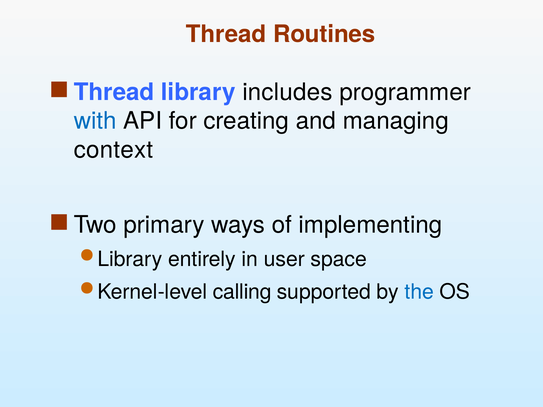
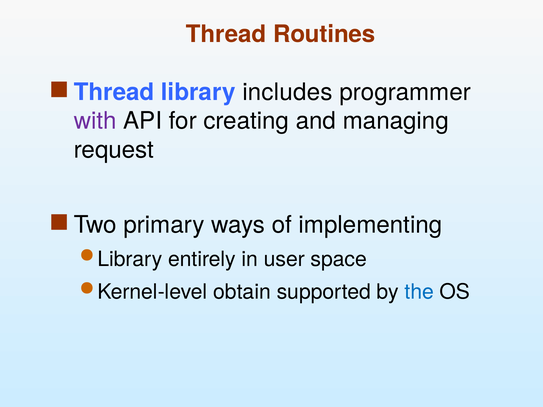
with colour: blue -> purple (95, 121)
context: context -> request (114, 150)
calling: calling -> obtain (242, 292)
